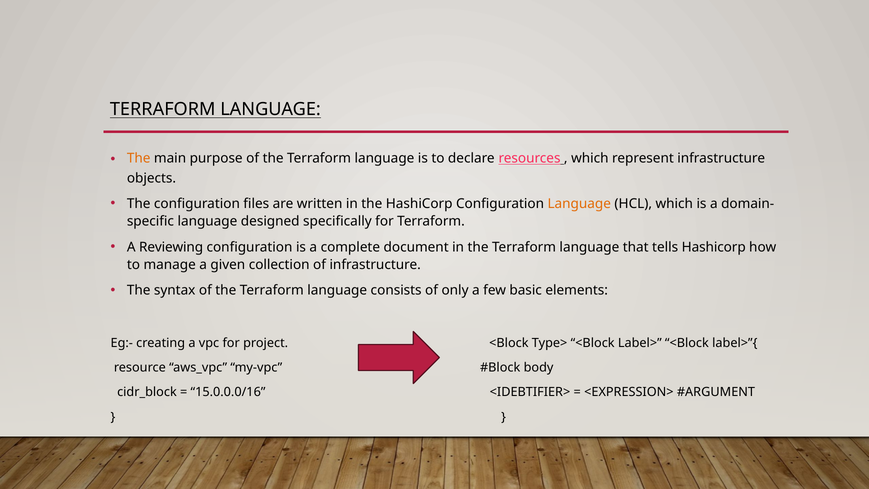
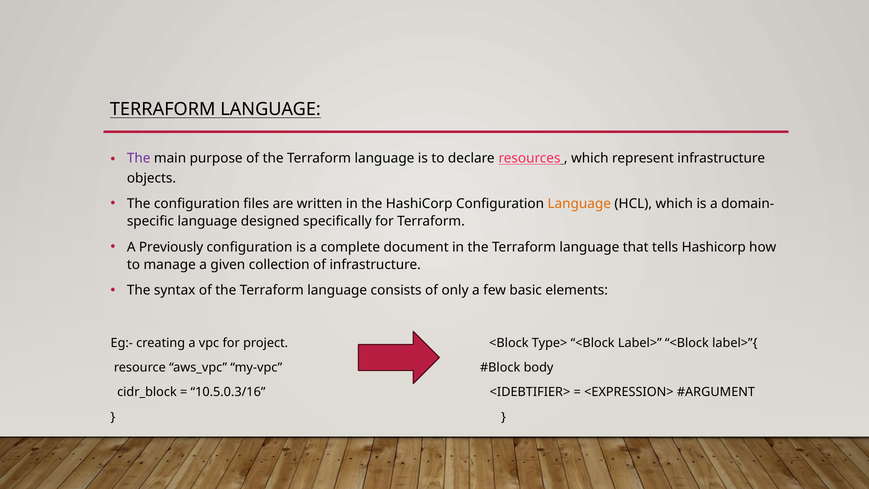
The colour: orange -> purple (139, 158)
Reviewing: Reviewing -> Previously (171, 247)
15.0.0.0/16: 15.0.0.0/16 -> 10.5.0.3/16 (228, 392)
